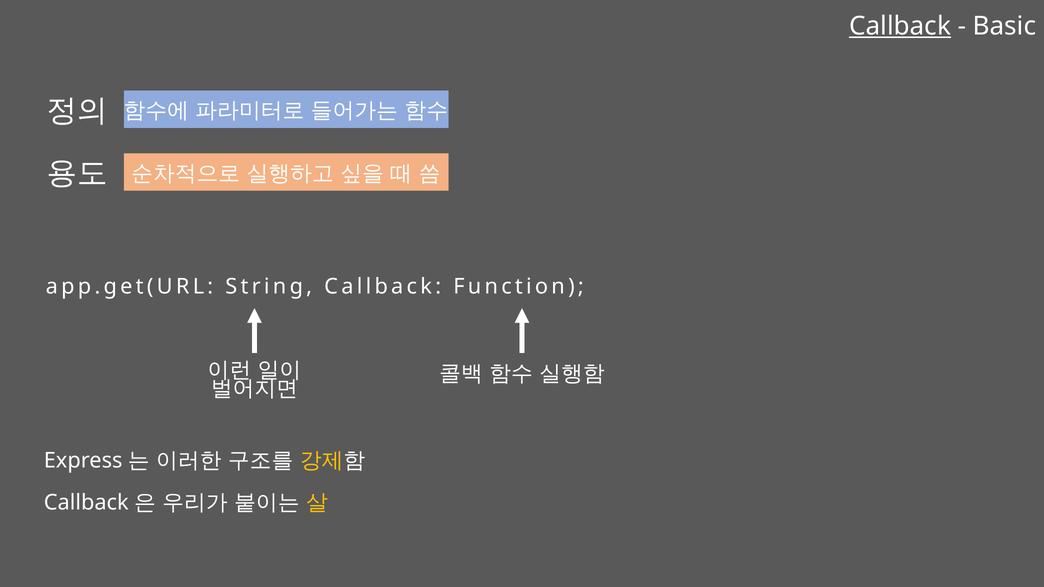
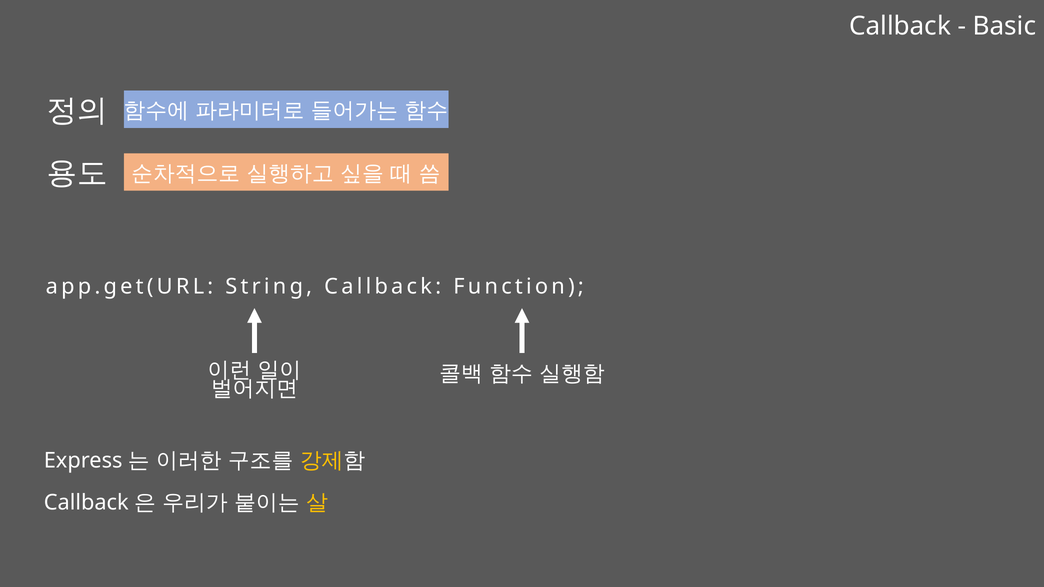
Callback underline: present -> none (900, 26)
